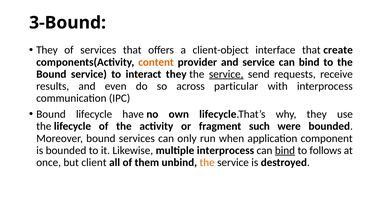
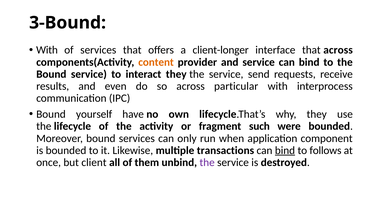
They: They -> With (47, 50)
client-object: client-object -> client-longer (221, 50)
that create: create -> across (338, 50)
service underline: present -> none (226, 74)
Bound lifecycle: lifecycle -> yourself (94, 114)
multiple interprocess: interprocess -> transactions (225, 150)
the colour: orange -> purple (207, 162)
